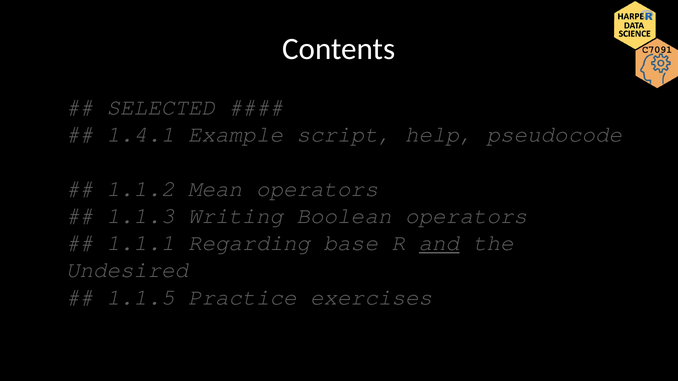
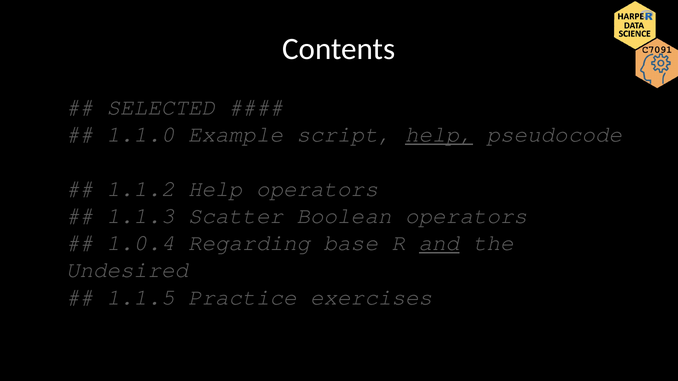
1.4.1: 1.4.1 -> 1.1.0 (141, 135)
help underline: none -> present (439, 135)
1.1.2 Mean: Mean -> Help (215, 189)
Writing: Writing -> Scatter (236, 216)
1.1.1: 1.1.1 -> 1.0.4 (141, 243)
